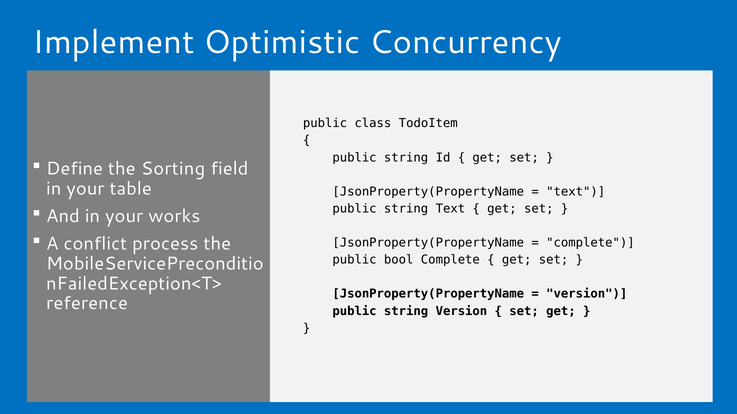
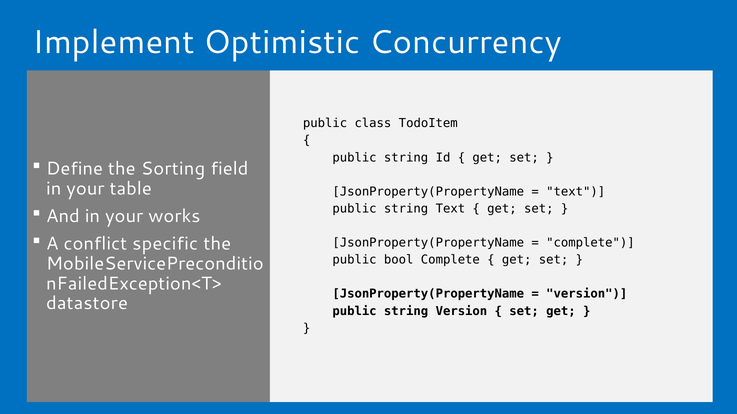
process: process -> specific (165, 244)
reference: reference -> datastore (87, 304)
